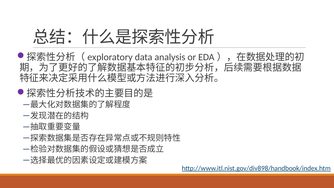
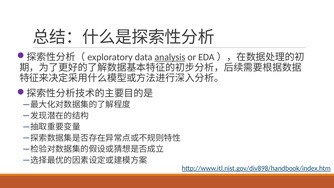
analysis underline: none -> present (170, 57)
